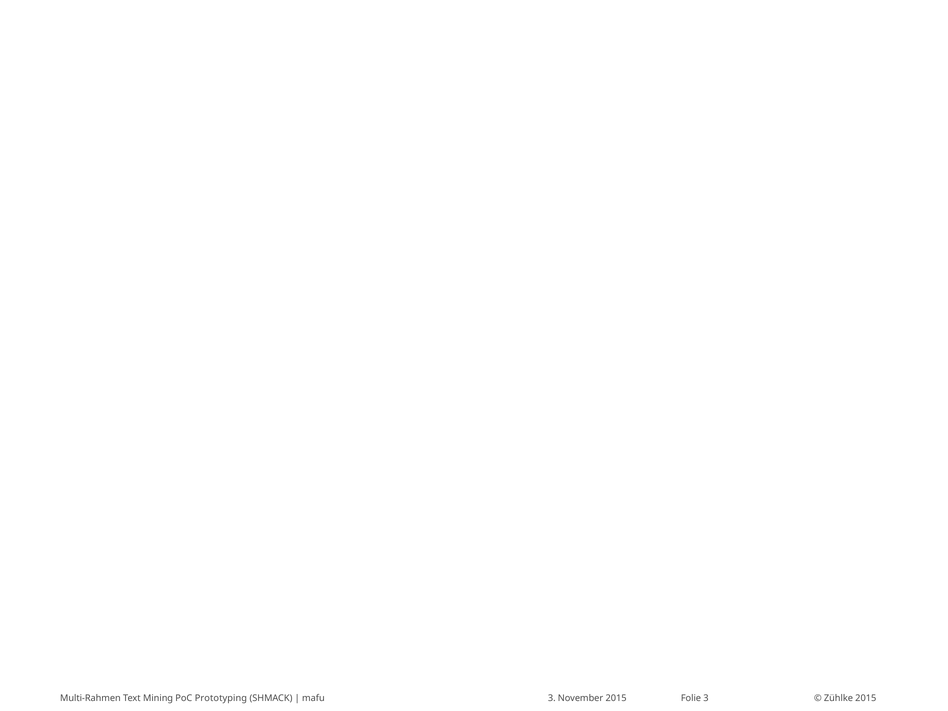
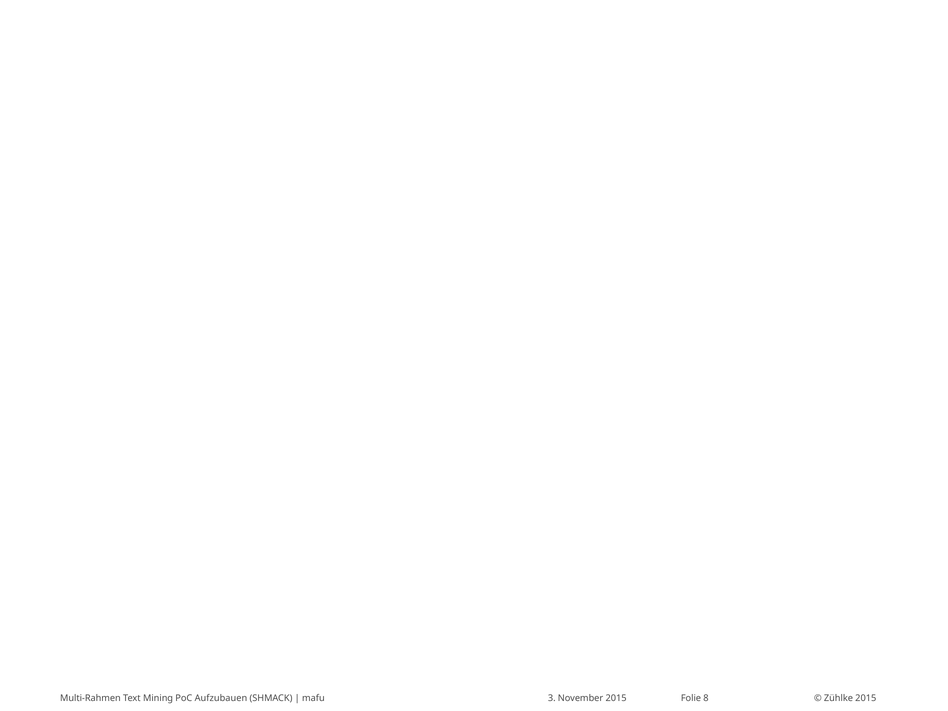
Prototyping: Prototyping -> Aufzubauen (221, 698)
Folie 3: 3 -> 8 (706, 698)
